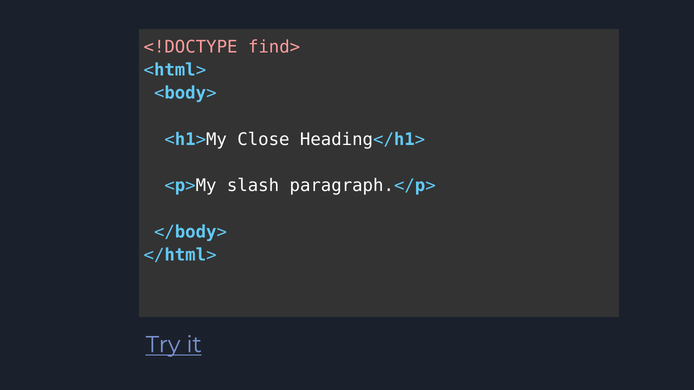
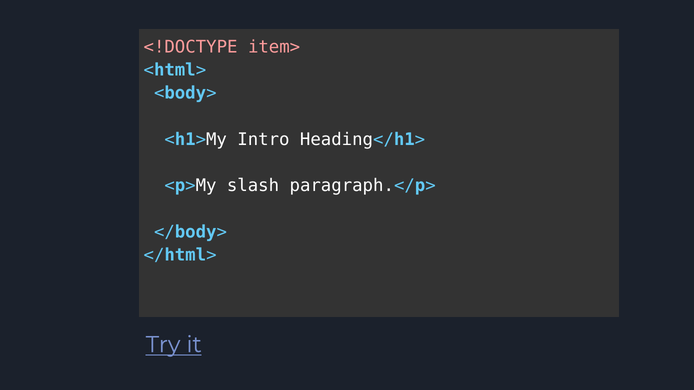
find>: find> -> item> (274, 47)
Close: Close -> Intro (263, 140)
